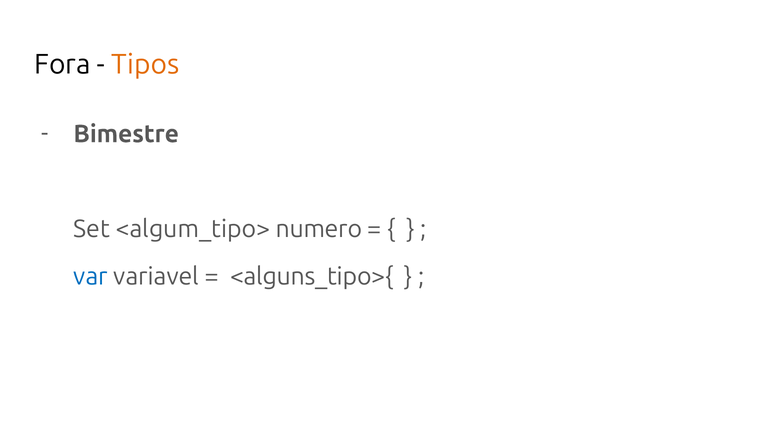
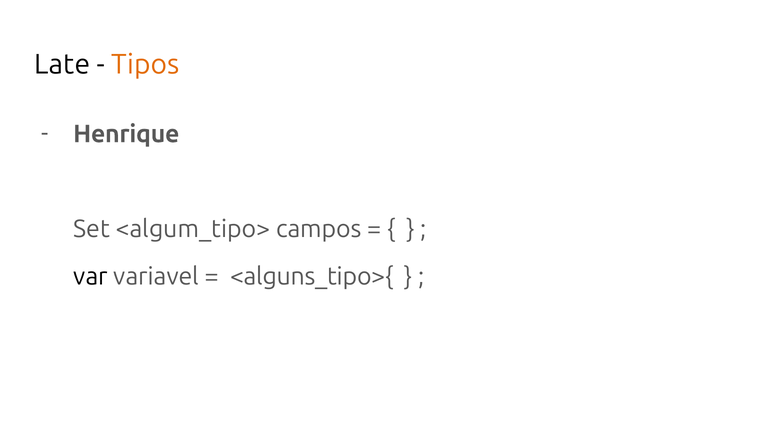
Fora: Fora -> Late (62, 65)
Bimestre: Bimestre -> Henrique (126, 134)
numero: numero -> campos (319, 229)
var colour: blue -> black (91, 276)
